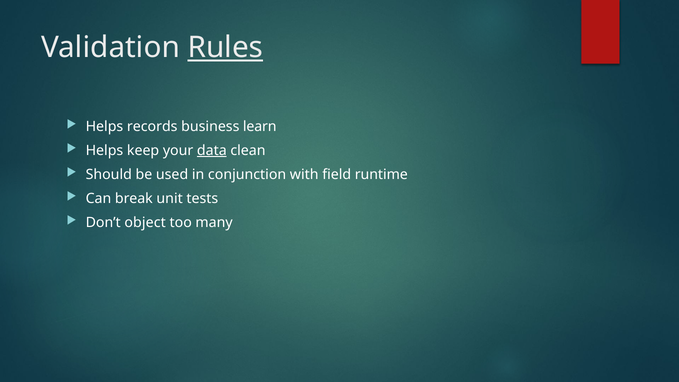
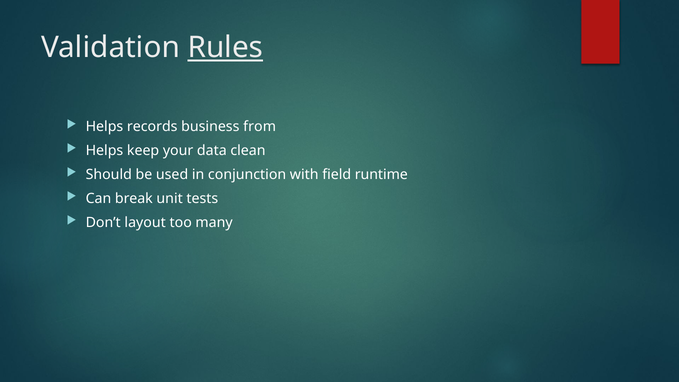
learn: learn -> from (260, 126)
data underline: present -> none (212, 150)
object: object -> layout (145, 223)
